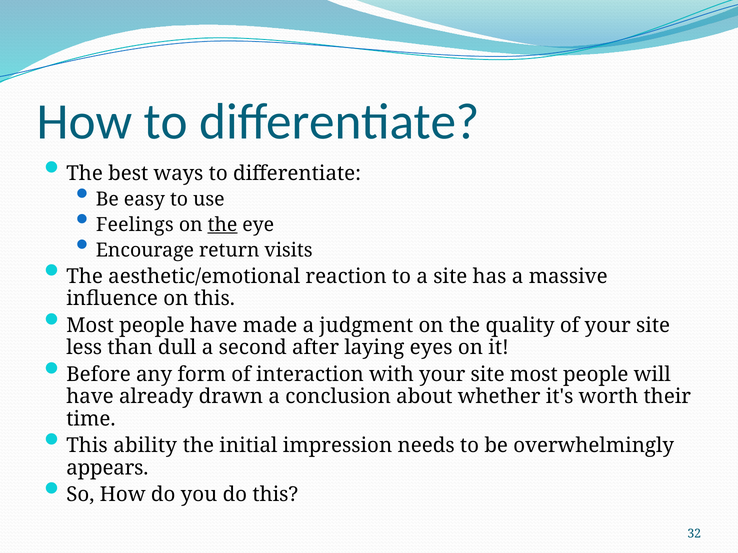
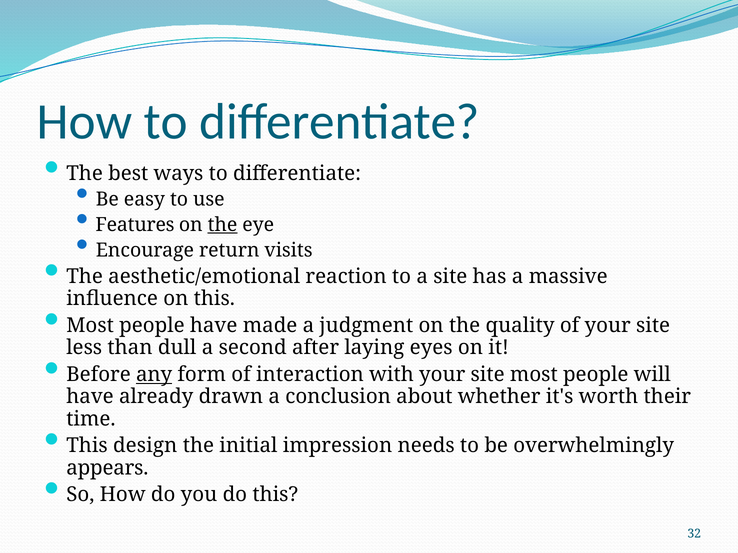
Feelings: Feelings -> Features (135, 225)
any underline: none -> present (154, 375)
ability: ability -> design (145, 446)
